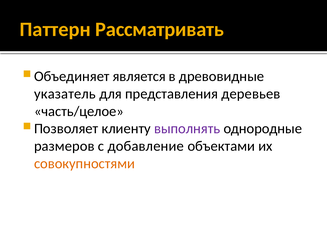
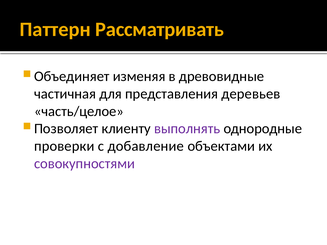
является: является -> изменяя (139, 76)
указатель: указатель -> частичная (65, 94)
размеров: размеров -> проверки (64, 146)
совокупностями colour: orange -> purple (85, 164)
